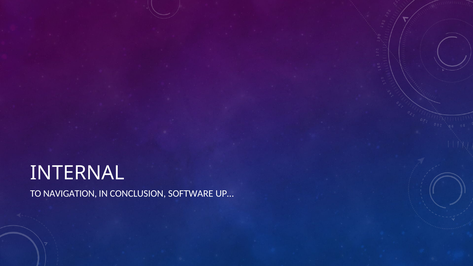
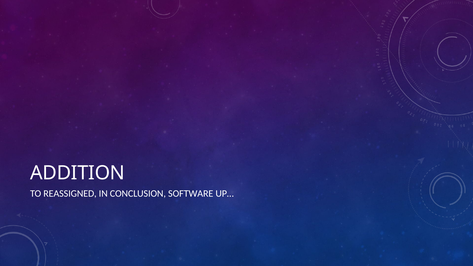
INTERNAL: INTERNAL -> ADDITION (77, 173)
NAVIGATION: NAVIGATION -> REASSIGNED (70, 194)
